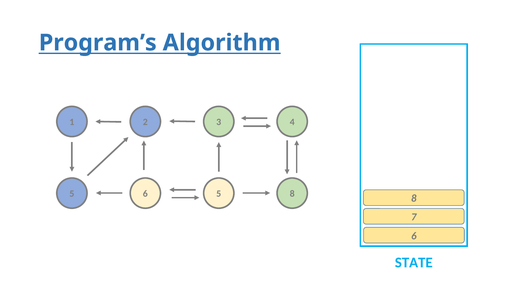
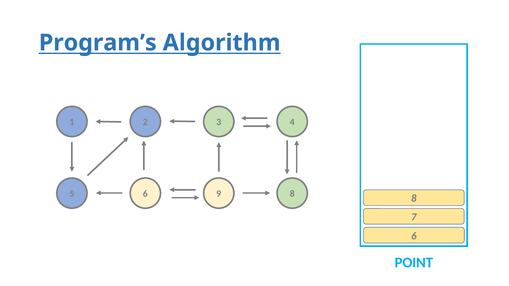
6 5: 5 -> 9 (219, 194)
STATE: STATE -> POINT (414, 263)
